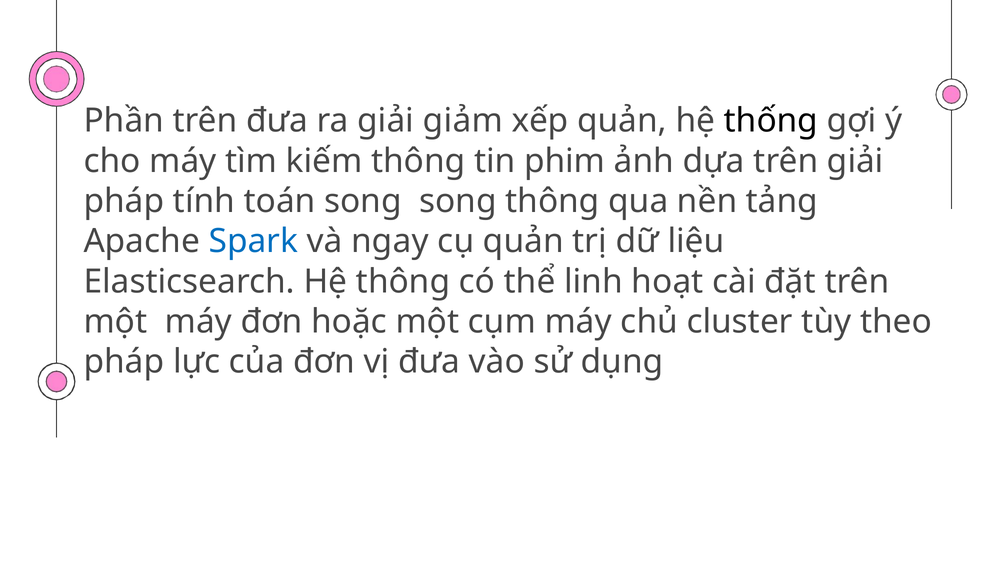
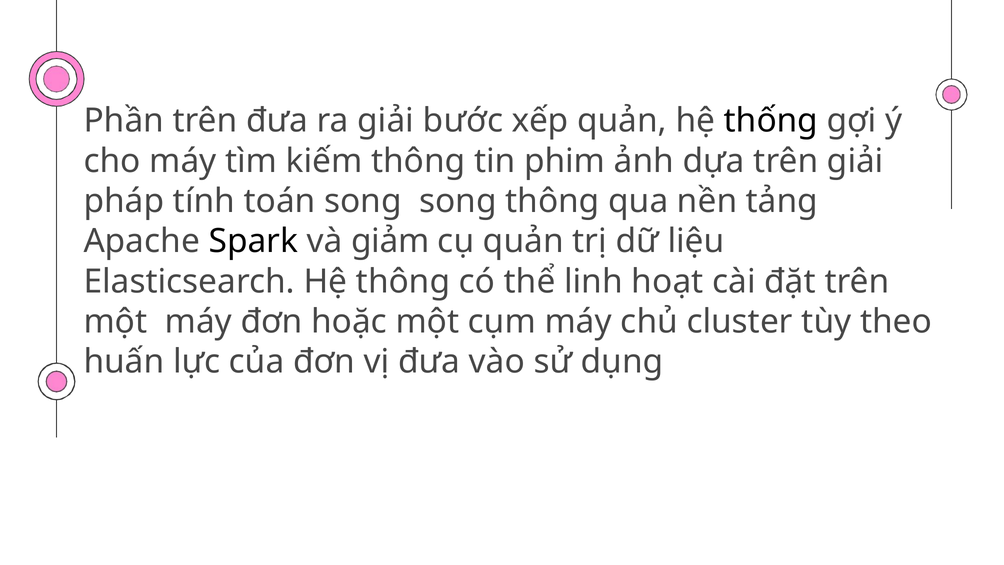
giảm: giảm -> bước (463, 121)
Spark colour: blue -> black (253, 241)
ngay: ngay -> giảm (390, 241)
pháp: pháp -> huấn (124, 362)
